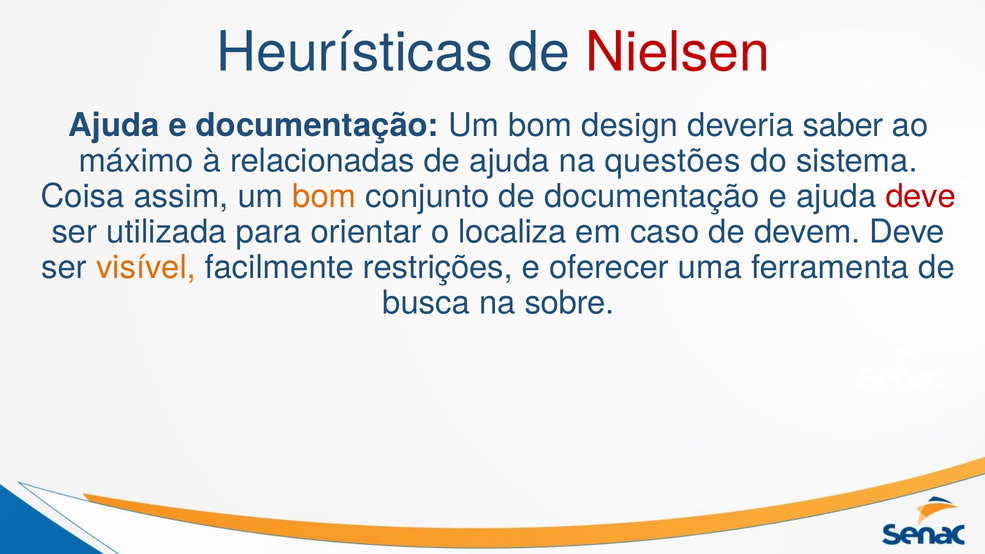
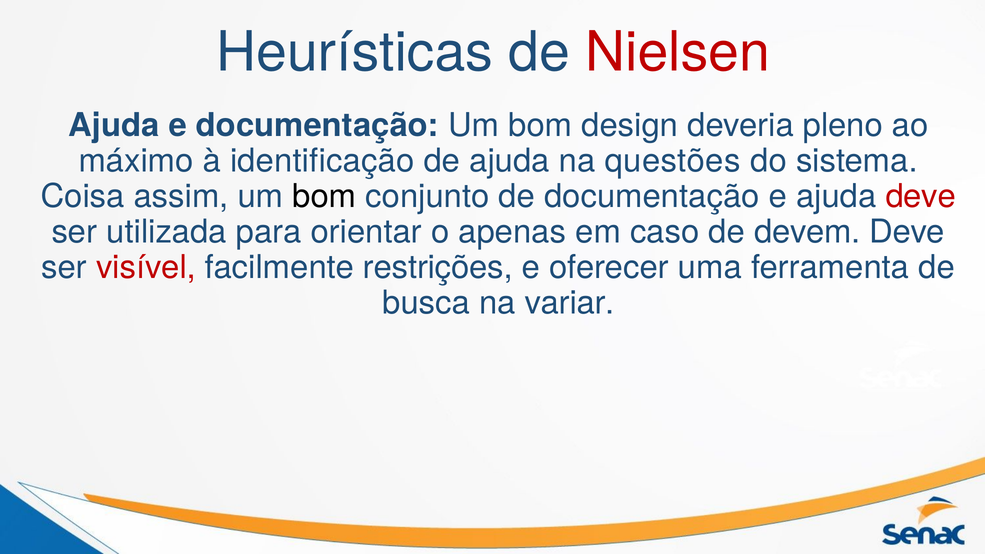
saber: saber -> pleno (843, 126)
relacionadas: relacionadas -> identificação (322, 161)
bom colour: orange -> black (324, 197)
localiza: localiza -> apenas (512, 232)
visível colour: orange -> red (146, 267)
sobre: sobre -> variar (570, 303)
